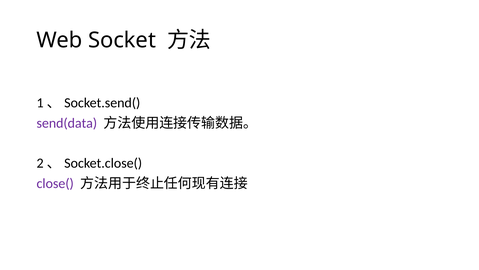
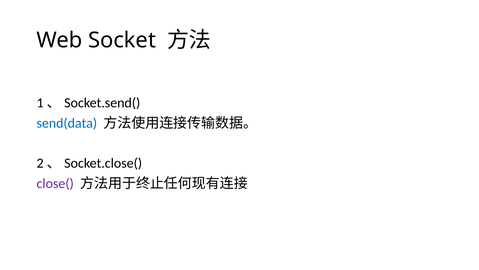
send(data colour: purple -> blue (67, 123)
